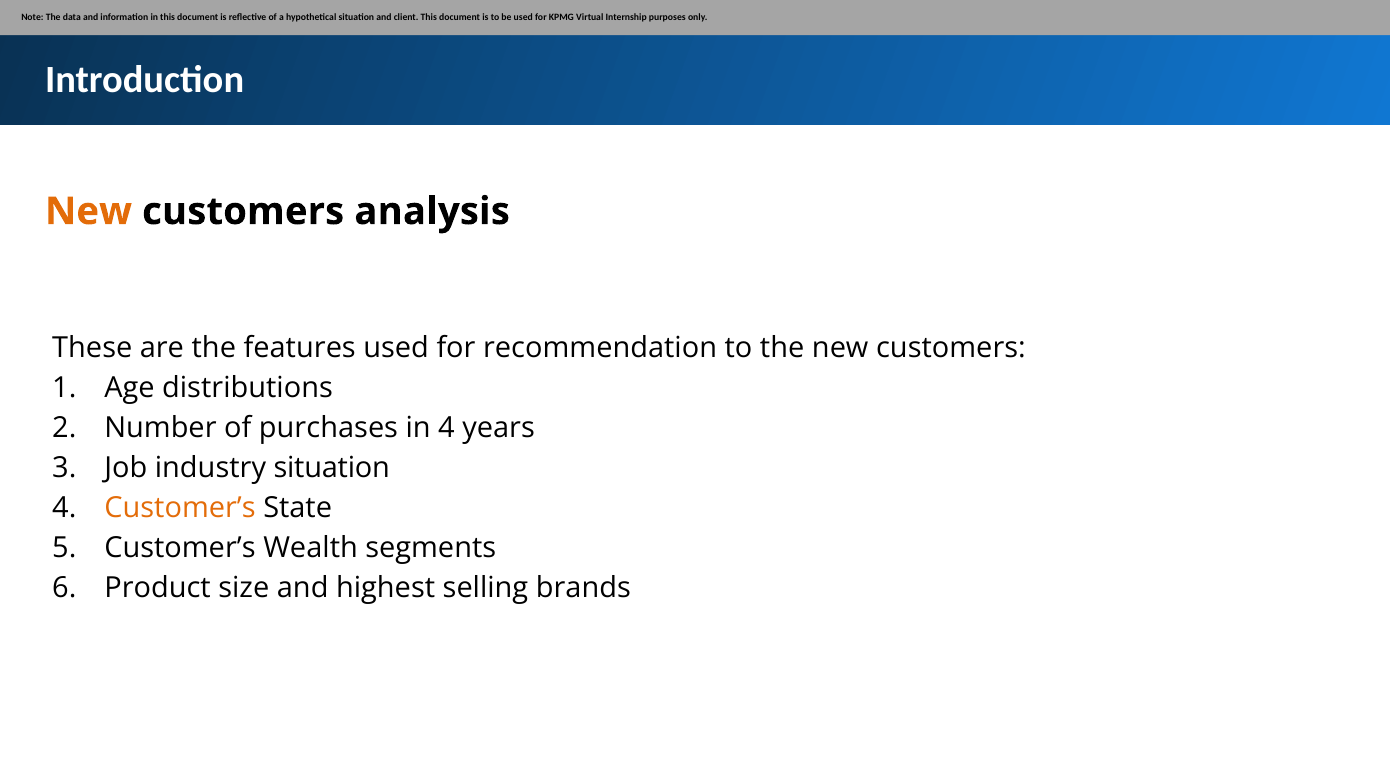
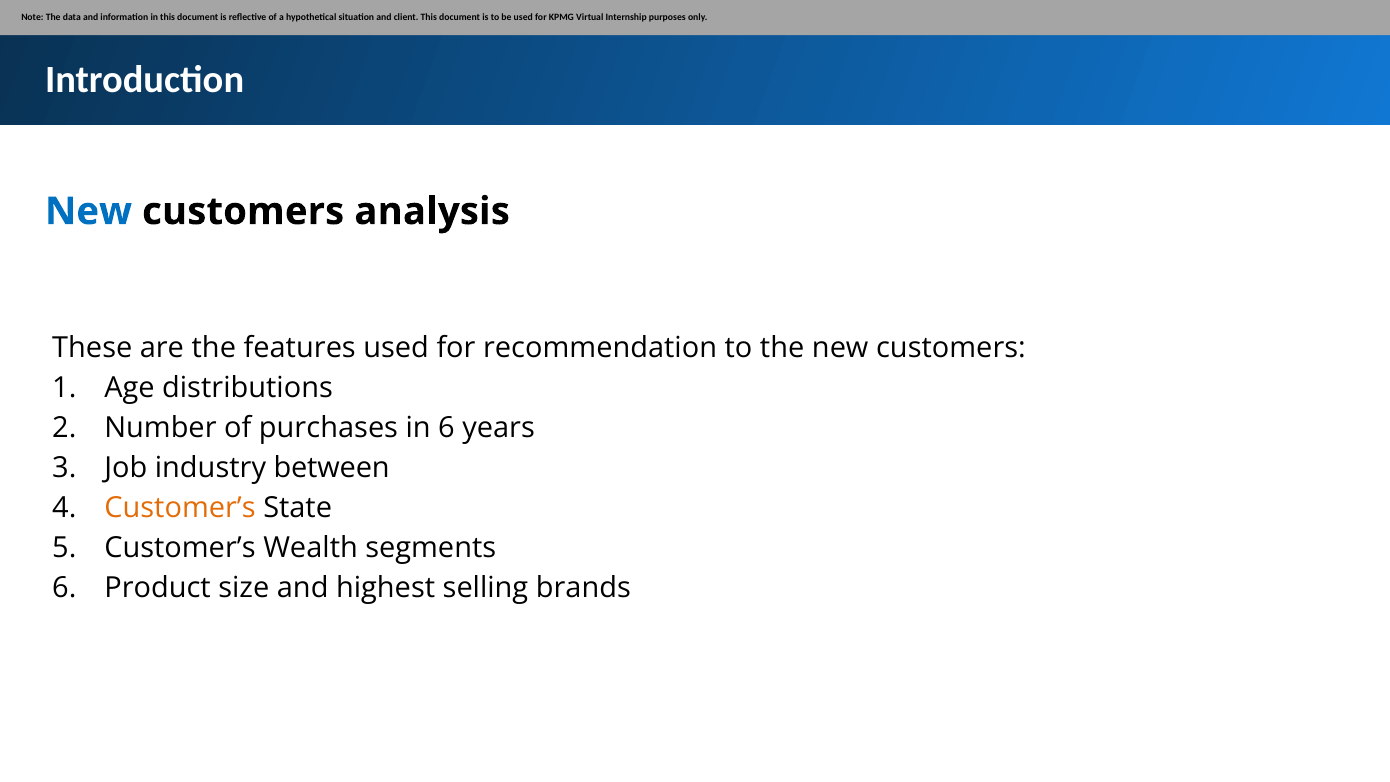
New colour: orange -> blue (89, 211)
in 4: 4 -> 6 (446, 428)
industry situation: situation -> between (332, 468)
